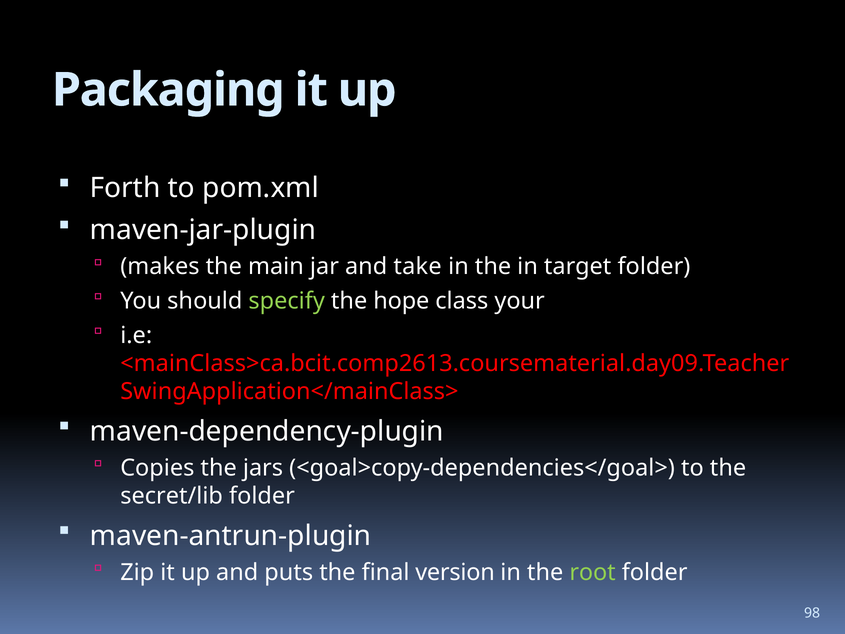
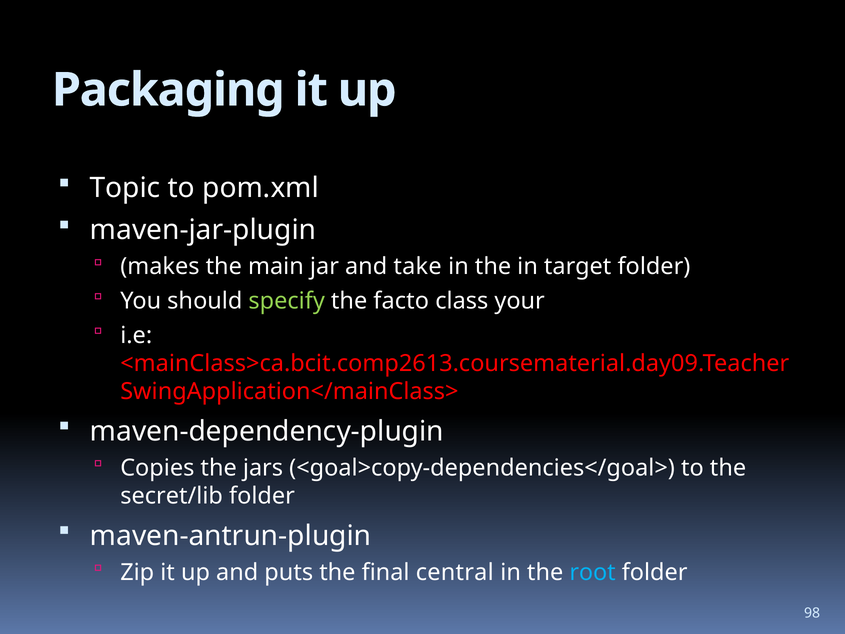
Forth: Forth -> Topic (125, 188)
hope: hope -> facto (401, 301)
version: version -> central (455, 572)
root colour: light green -> light blue (593, 572)
